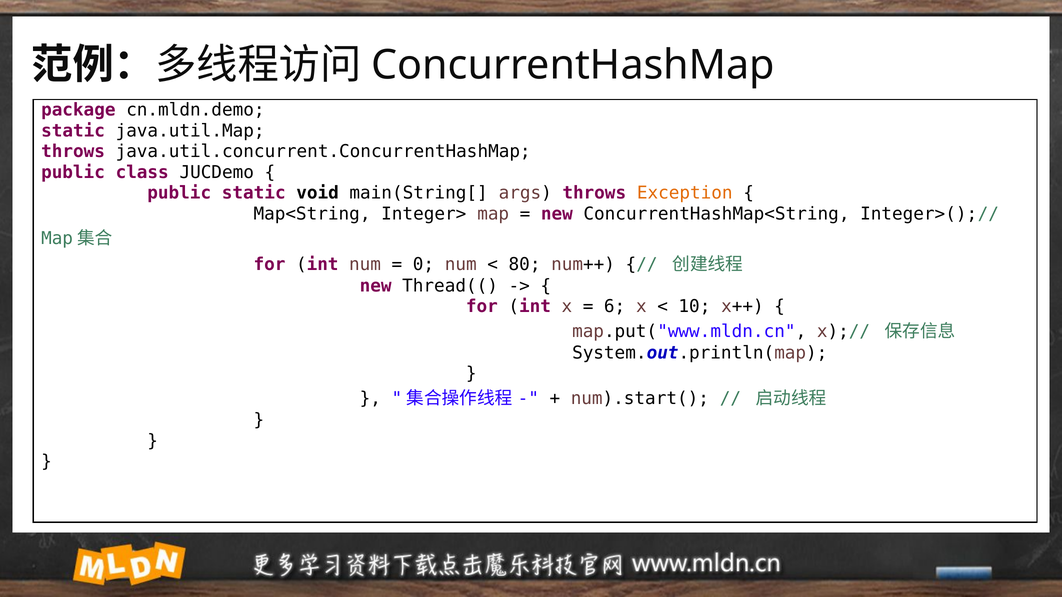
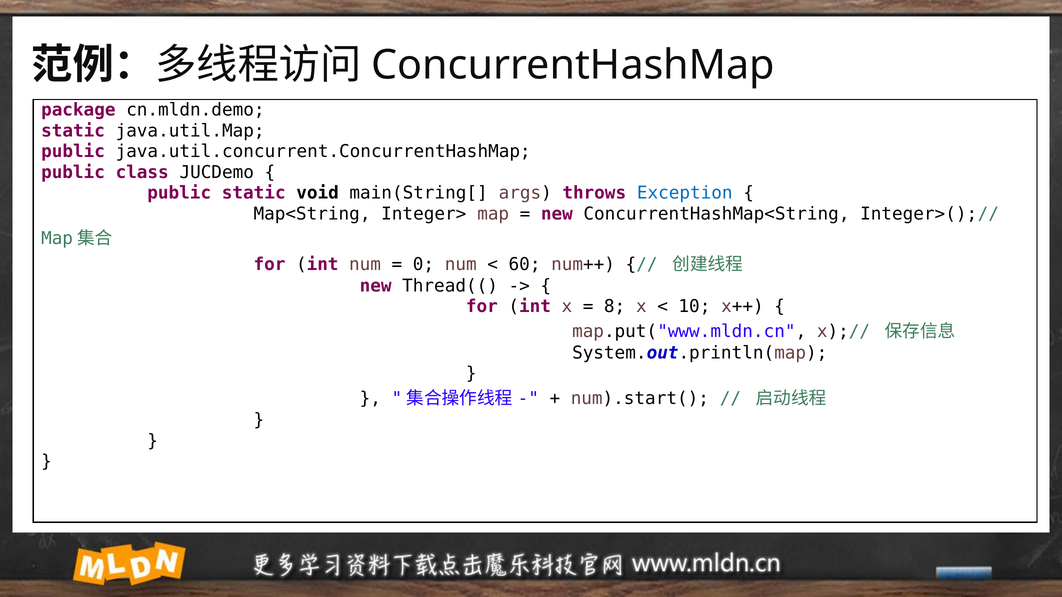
throws: throws -> public (73, 152)
Exception colour: orange -> blue (685, 193)
80: 80 -> 60 (525, 264)
6: 6 -> 8 (615, 307)
